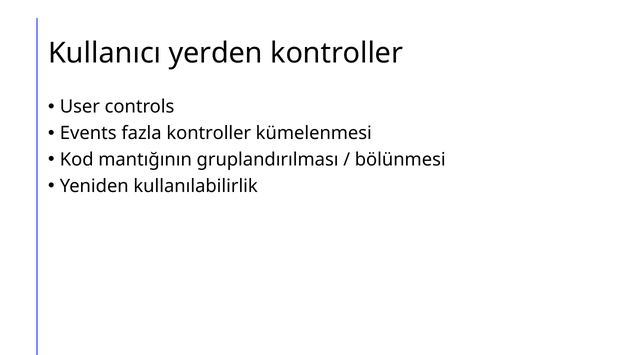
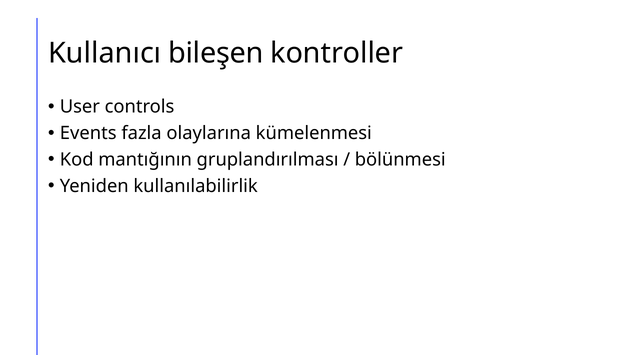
yerden: yerden -> bileşen (216, 53)
fazla kontroller: kontroller -> olaylarına (209, 133)
